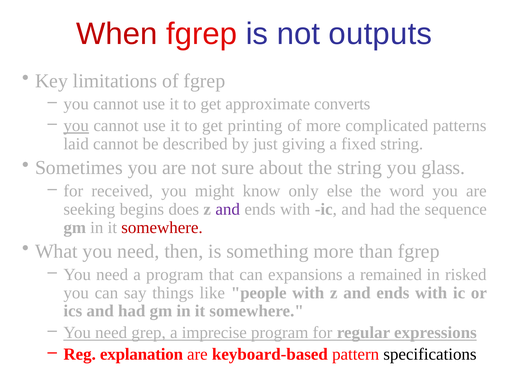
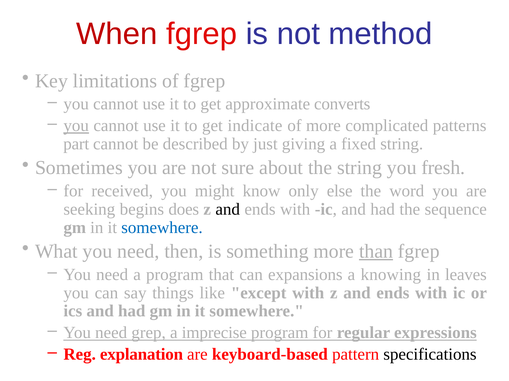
outputs: outputs -> method (381, 34)
printing: printing -> indicate (255, 126)
laid: laid -> part (76, 144)
glass: glass -> fresh (443, 168)
and colour: purple -> black (228, 210)
somewhere colour: red -> blue (162, 228)
than underline: none -> present (376, 252)
remained: remained -> knowing (391, 275)
risked: risked -> leaves (466, 275)
people: people -> except (259, 293)
